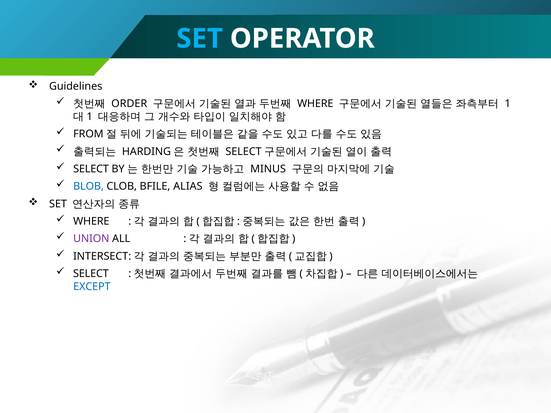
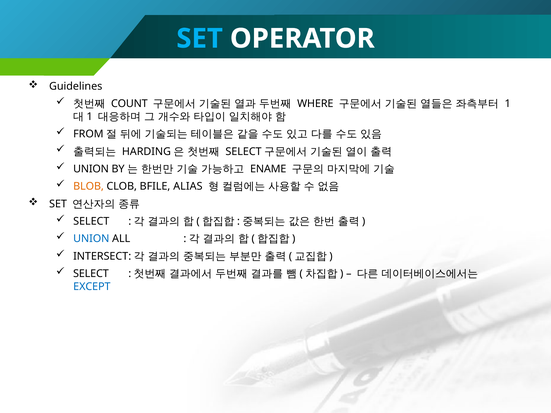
ORDER: ORDER -> COUNT (129, 104)
SELECT: SELECT -> UNION (91, 169)
MINUS: MINUS -> ENAME (268, 169)
BLOB colour: blue -> orange (89, 187)
WHERE: WHERE -> SELECT (91, 221)
UNION colour: purple -> blue (91, 239)
